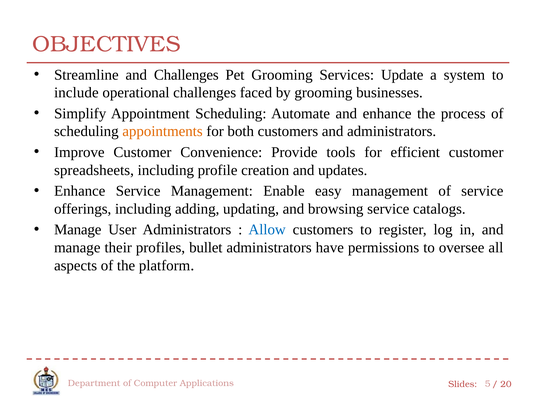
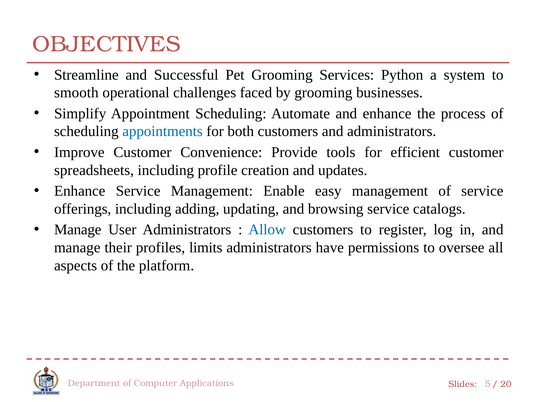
and Challenges: Challenges -> Successful (186, 75)
Update: Update -> Python (402, 75)
include: include -> smooth (76, 93)
appointments colour: orange -> blue (163, 131)
bullet: bullet -> limits (206, 248)
